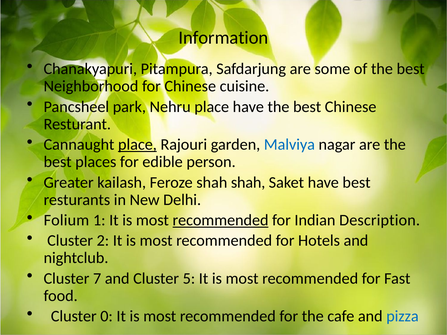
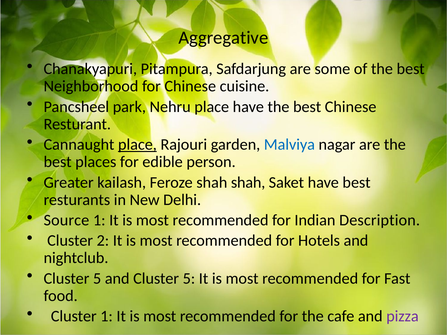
Information: Information -> Aggregative (223, 38)
Folium: Folium -> Source (66, 220)
recommended underline: present -> none (221, 220)
7: 7 -> 5 (97, 279)
Cluster 0: 0 -> 1 (107, 316)
pizza colour: blue -> purple (402, 316)
